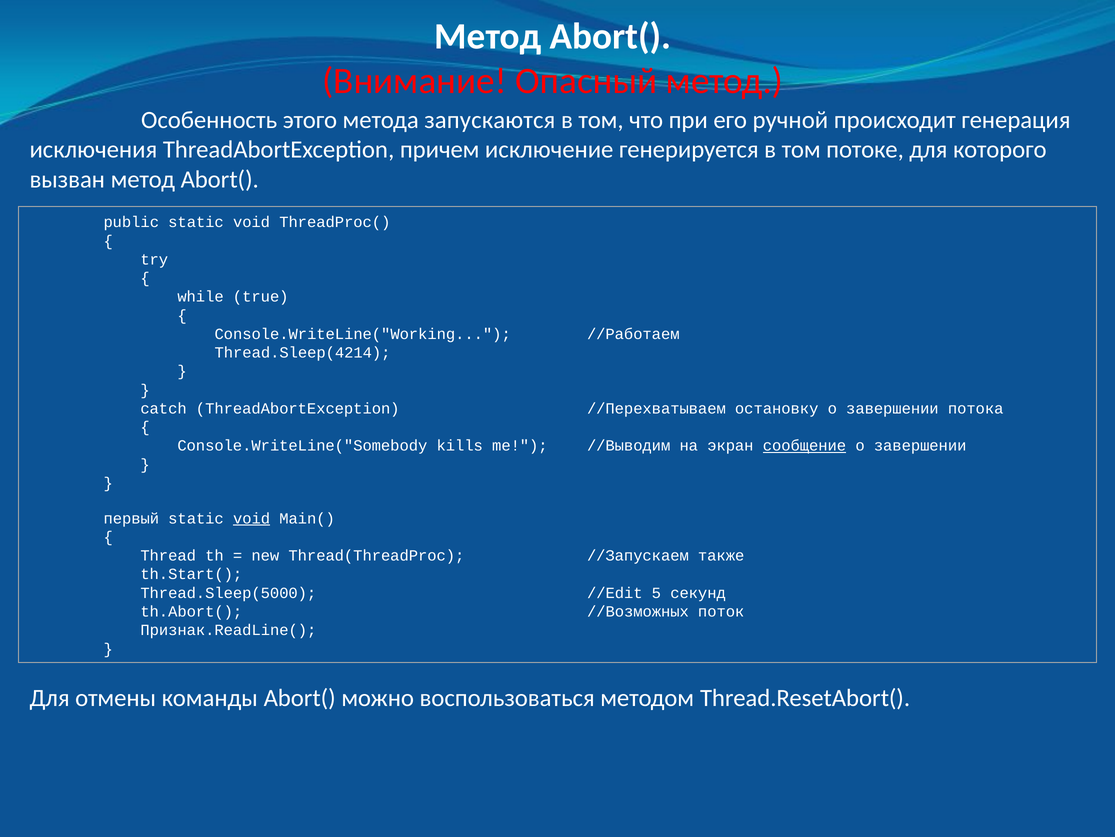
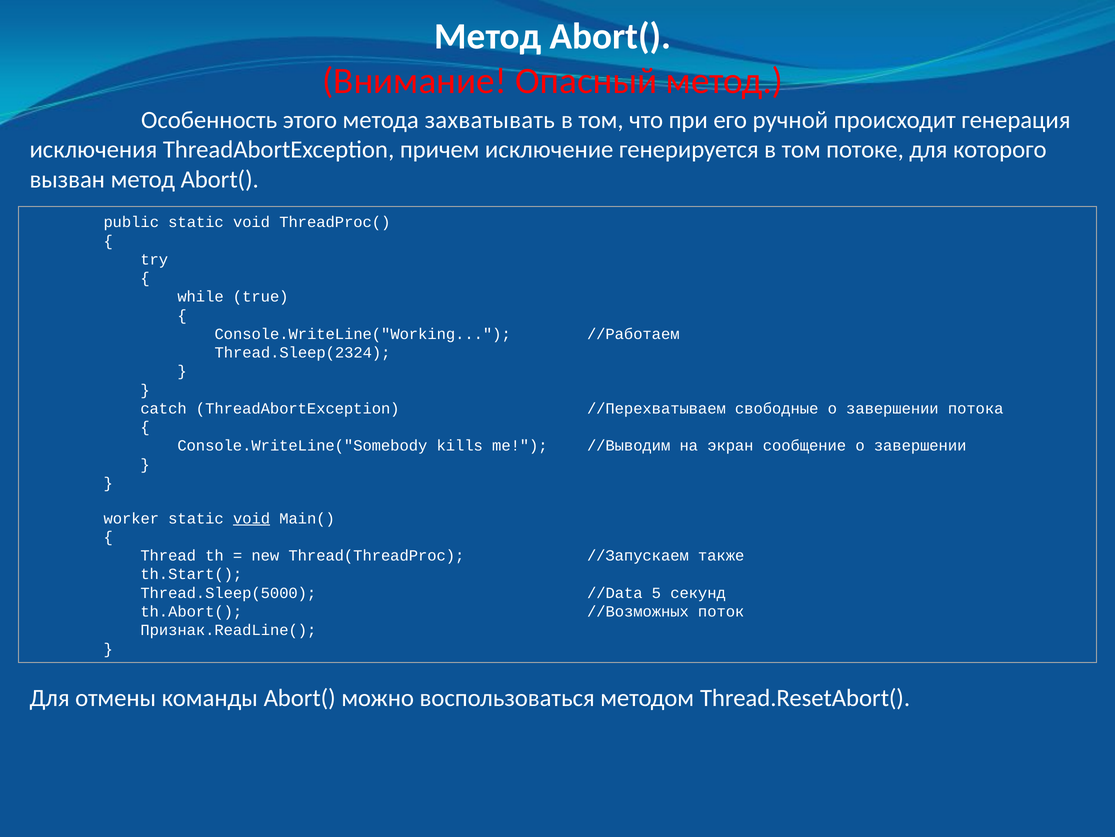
запускаются: запускаются -> захватывать (490, 120)
Thread.Sleep(4214: Thread.Sleep(4214 -> Thread.Sleep(2324 (303, 352)
остановку: остановку -> свободные (777, 408)
сообщение underline: present -> none (804, 445)
первый: первый -> worker (131, 518)
//Edit: //Edit -> //Data (615, 592)
